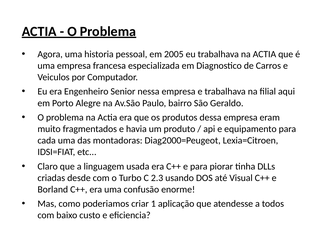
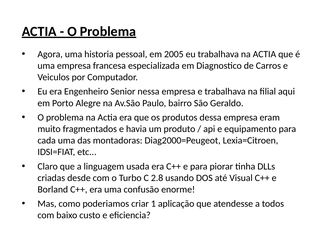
2.3: 2.3 -> 2.8 (157, 178)
